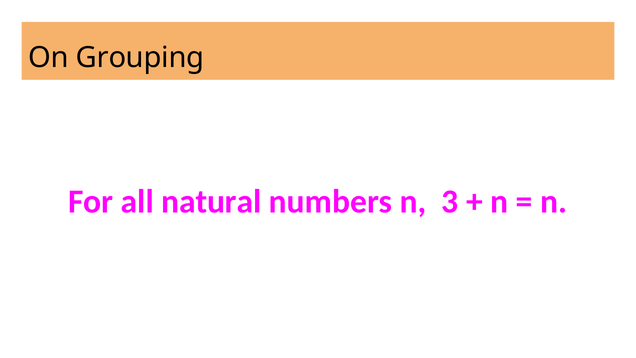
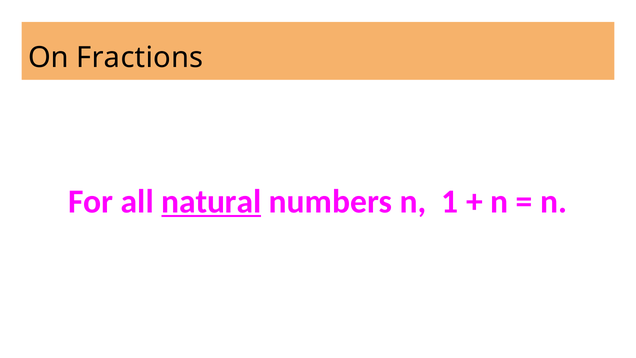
Grouping: Grouping -> Fractions (140, 58)
natural underline: none -> present (211, 202)
3: 3 -> 1 (450, 202)
